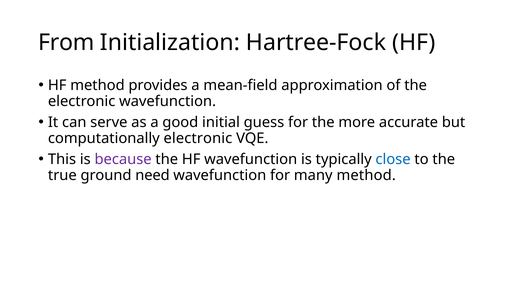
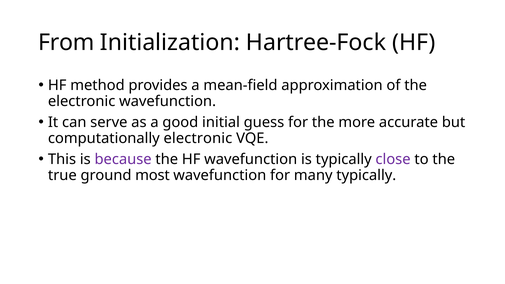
close colour: blue -> purple (393, 159)
need: need -> most (152, 175)
many method: method -> typically (366, 175)
